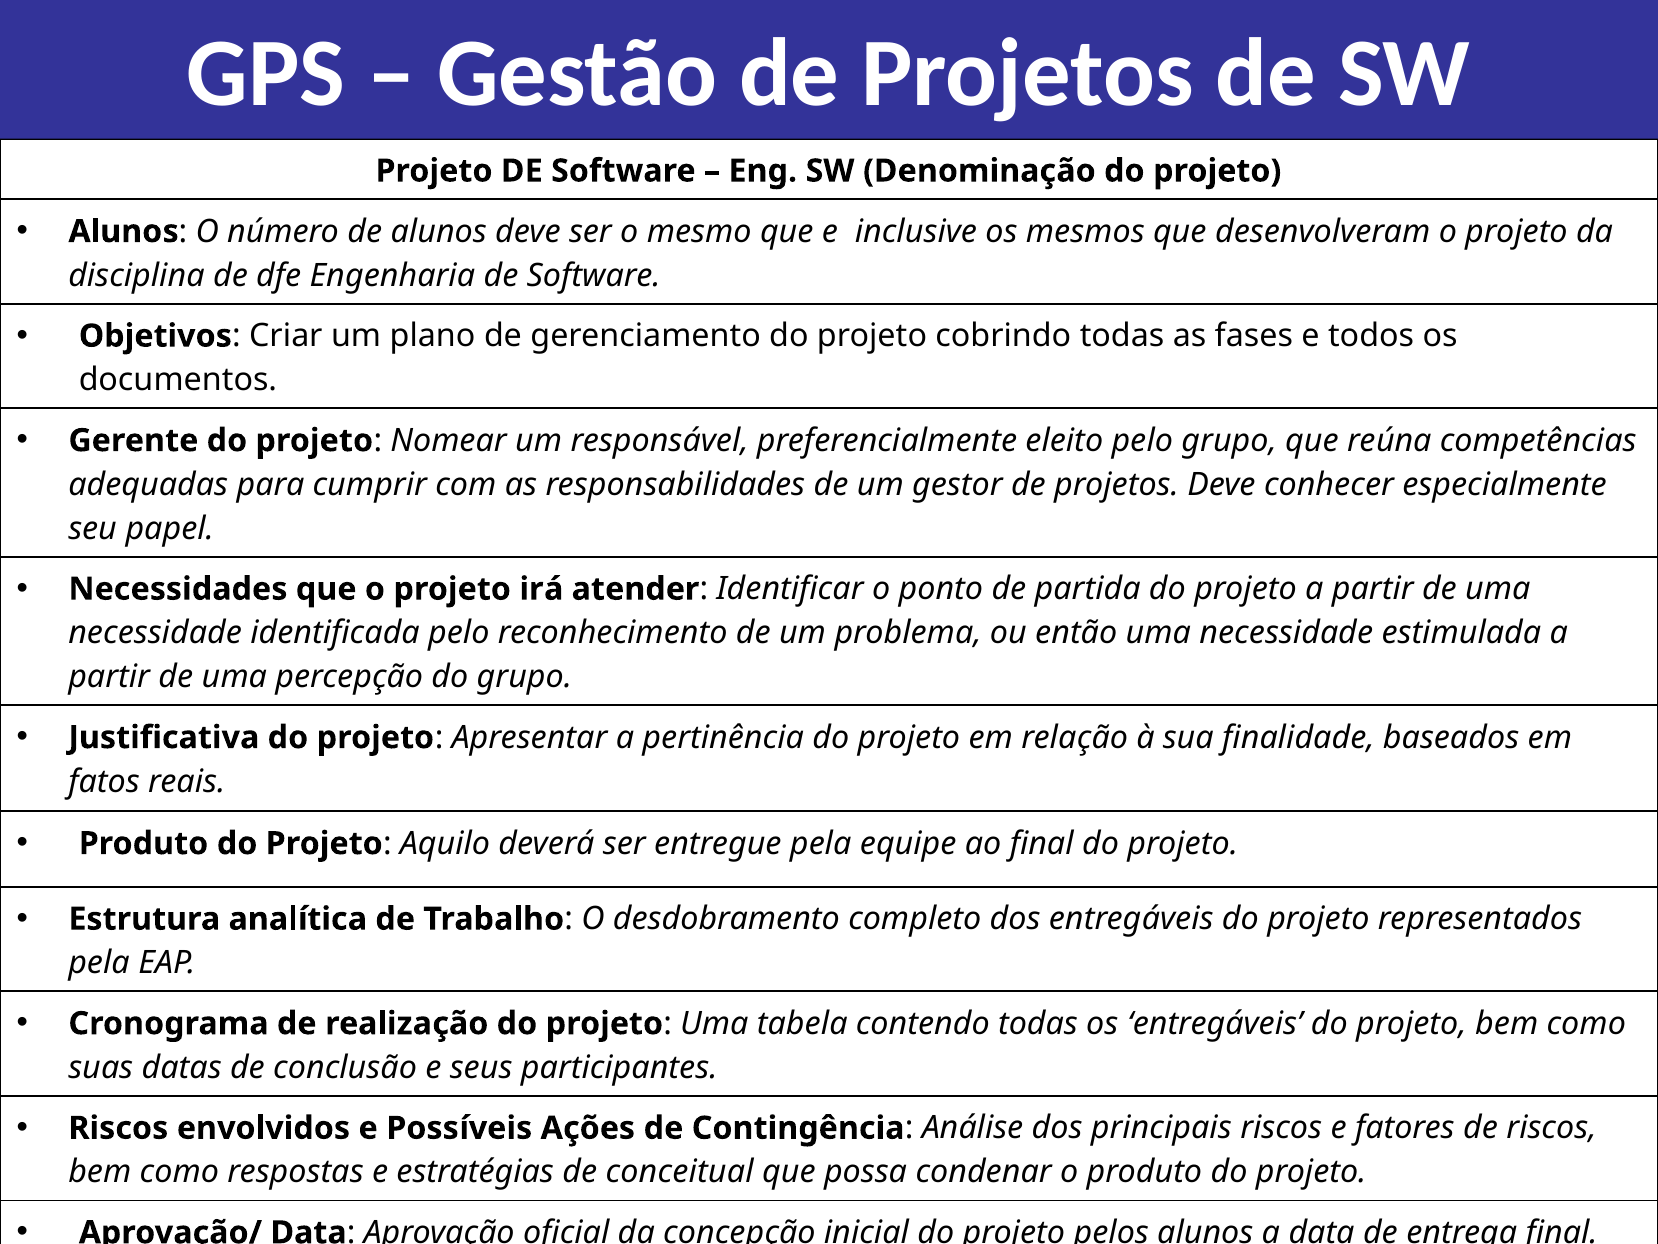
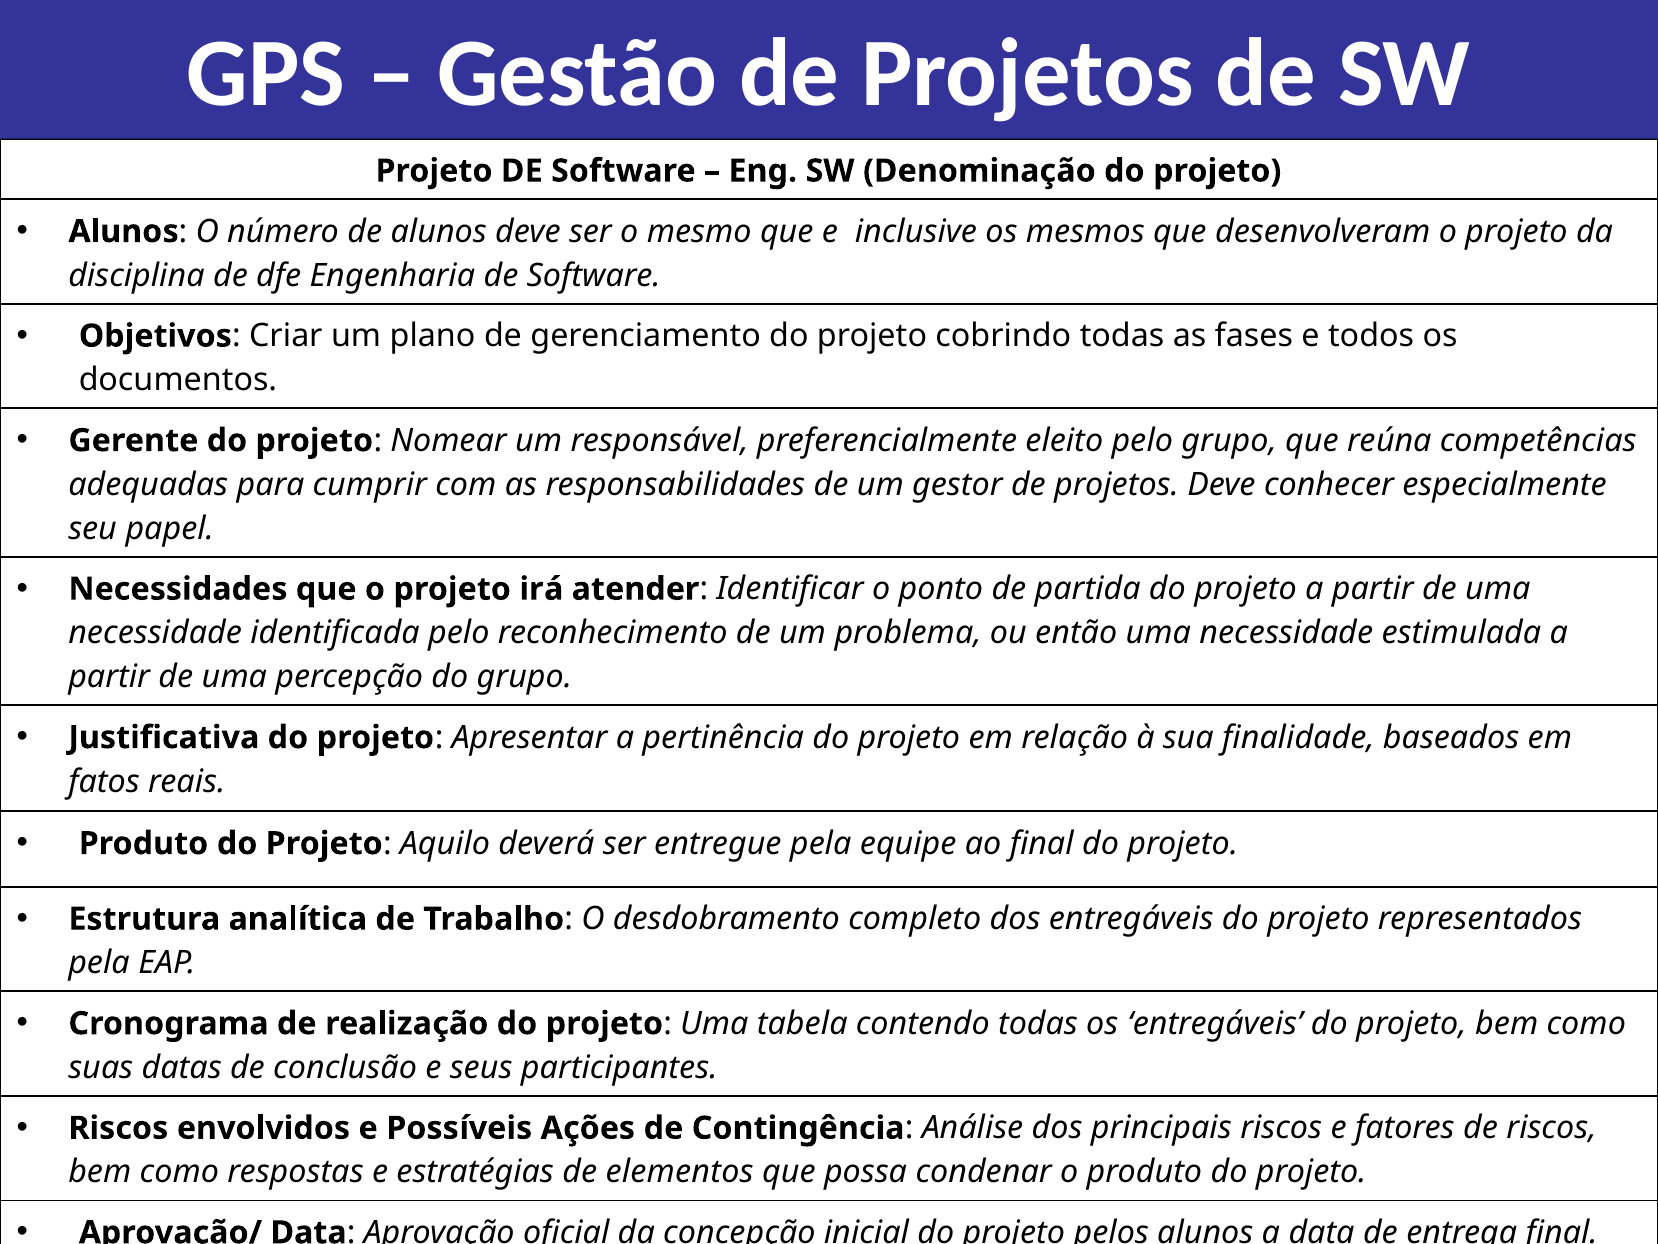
conceitual: conceitual -> elementos (680, 1172)
